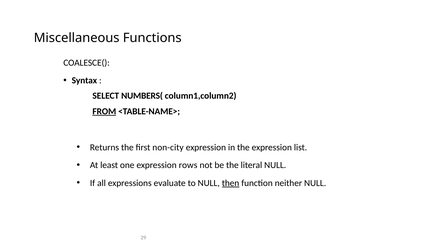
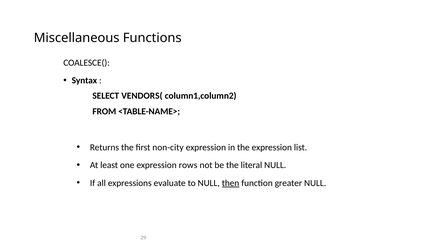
NUMBERS(: NUMBERS( -> VENDORS( (142, 96)
FROM underline: present -> none (104, 111)
neither: neither -> greater (288, 183)
